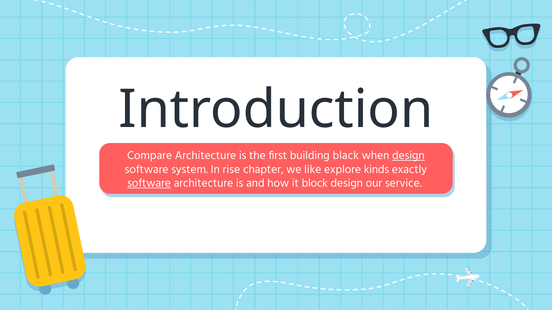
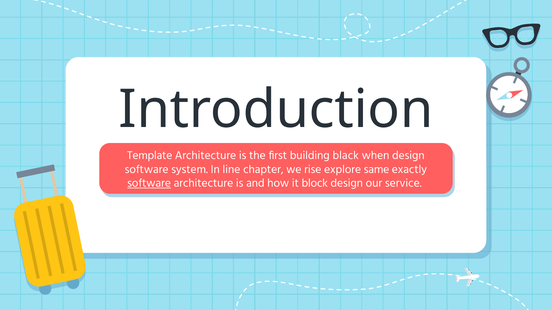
Compare: Compare -> Template (150, 156)
design underline: present -> none (408, 156)
rise: rise -> line (231, 169)
like: like -> rise (313, 169)
kinds: kinds -> same (377, 169)
